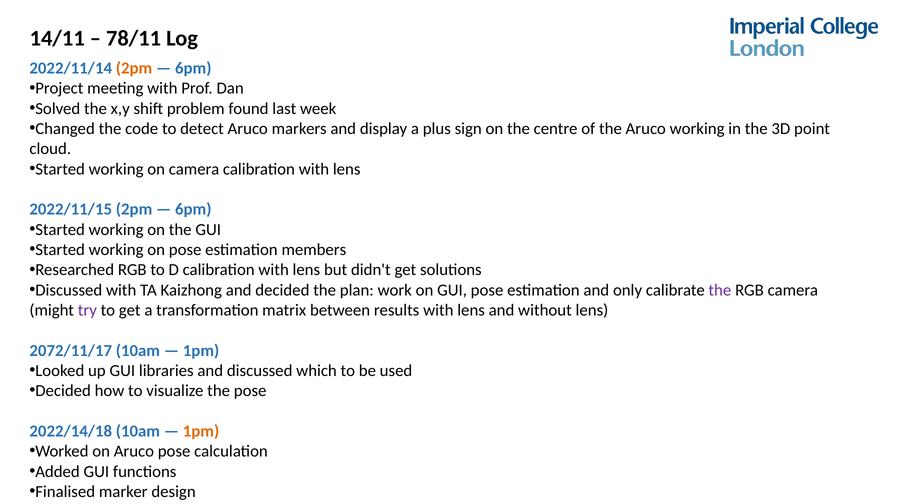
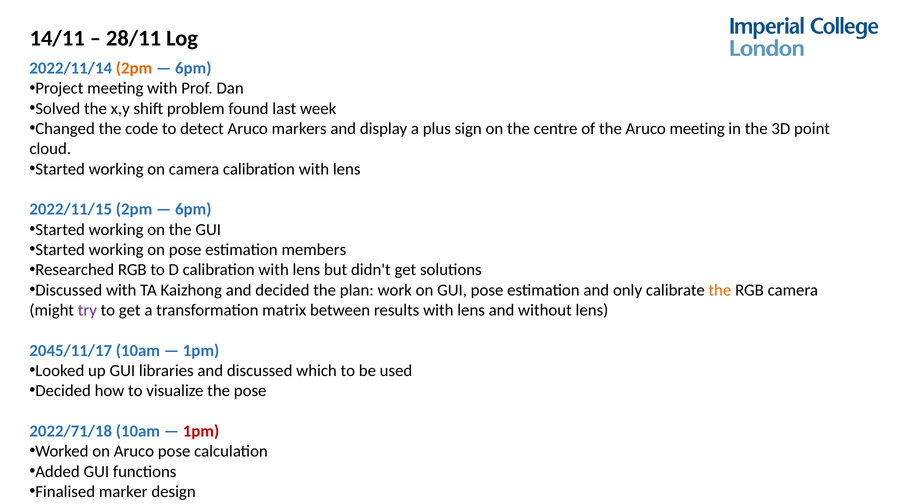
78/11: 78/11 -> 28/11 (134, 38)
Aruco working: working -> meeting (697, 129)
the colour: purple -> orange (720, 290)
2072/11/17: 2072/11/17 -> 2045/11/17 (71, 351)
2022/14/18: 2022/14/18 -> 2022/71/18 (71, 432)
1pm colour: orange -> red (201, 432)
